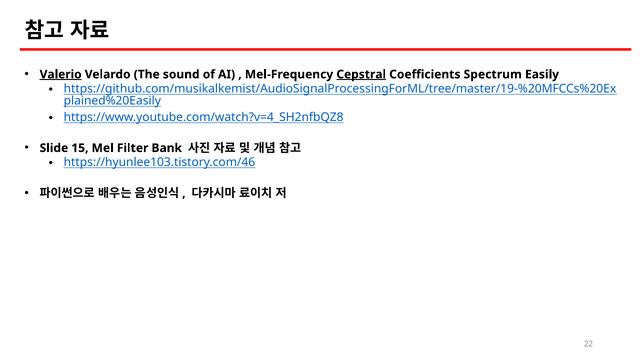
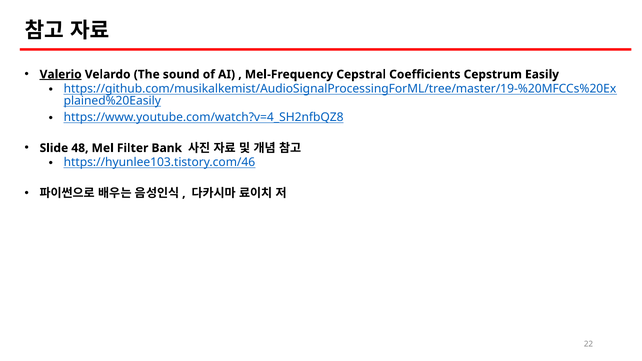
Cepstral underline: present -> none (361, 74)
Spectrum: Spectrum -> Cepstrum (493, 74)
15: 15 -> 48 (80, 148)
